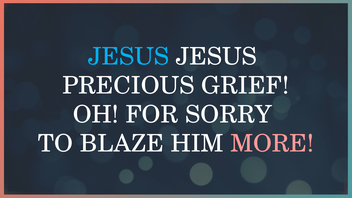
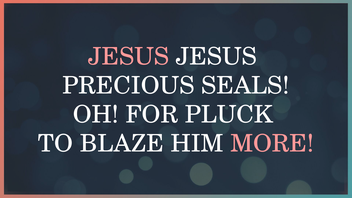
JESUS colour: light blue -> pink (129, 57)
GRIEF: GRIEF -> SEALS (245, 86)
SORRY: SORRY -> PLUCK (229, 115)
